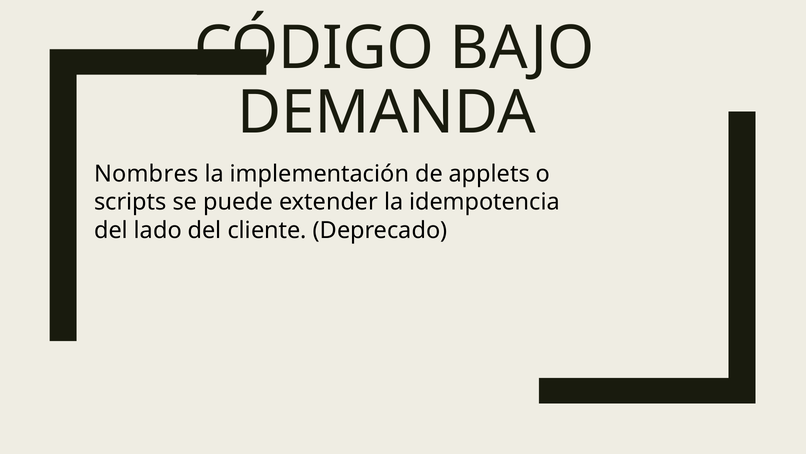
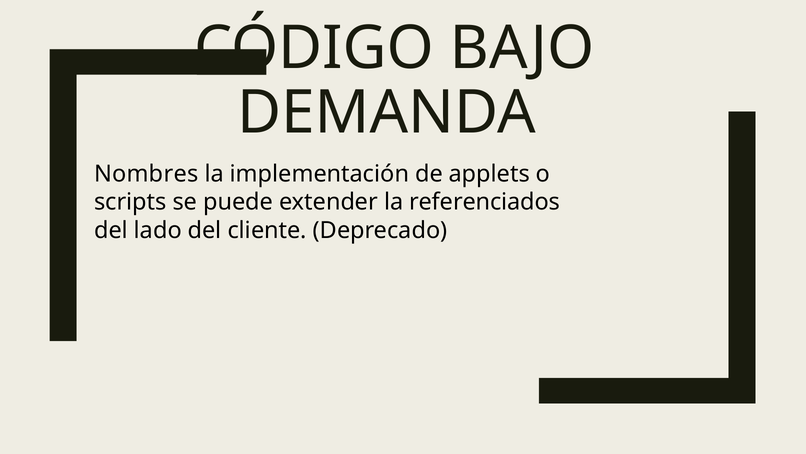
idempotencia: idempotencia -> referenciados (485, 202)
